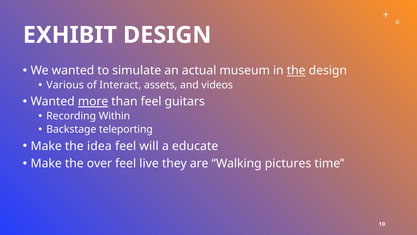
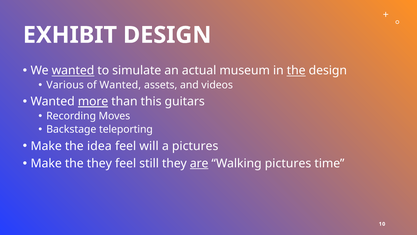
wanted underline: none -> present (73, 71)
of Interact: Interact -> Wanted (120, 85)
than feel: feel -> this (151, 101)
Within: Within -> Moves (114, 116)
a educate: educate -> pictures (195, 146)
the over: over -> they (99, 163)
live: live -> still (149, 163)
are underline: none -> present (199, 163)
